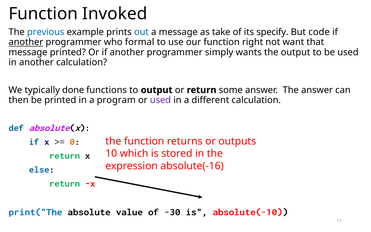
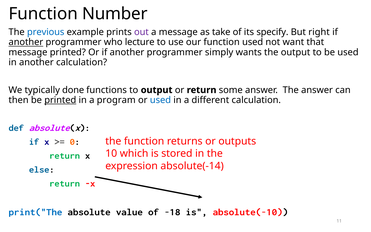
Invoked: Invoked -> Number (115, 14)
out colour: blue -> purple (141, 32)
code: code -> right (319, 32)
formal: formal -> lecture (140, 42)
function right: right -> used (253, 42)
printed underline: none -> present (60, 100)
used colour: purple -> blue (160, 100)
absolute(-16: absolute(-16 -> absolute(-14 (192, 166)
-30: -30 -> -18 (172, 212)
